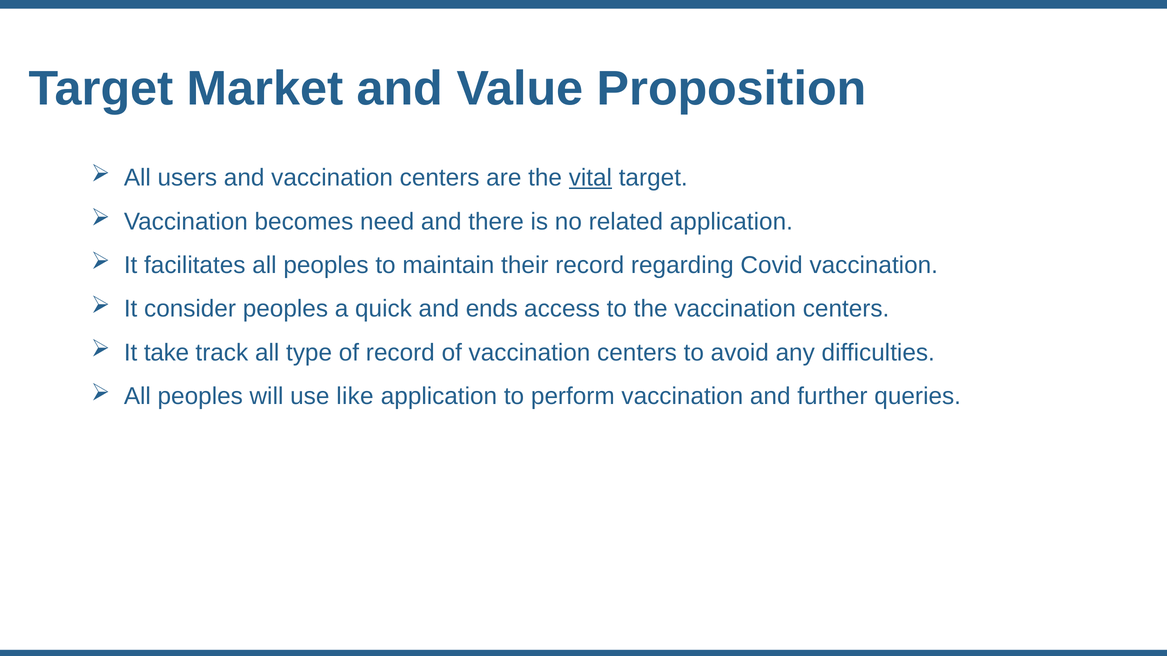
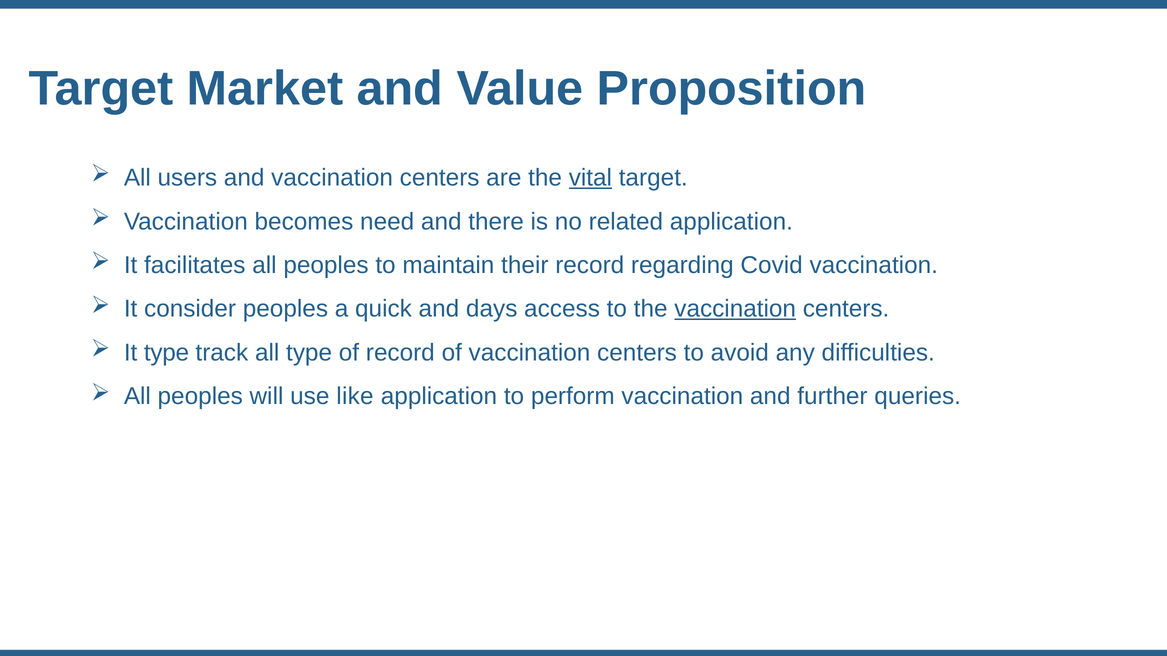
ends: ends -> days (492, 309)
vaccination underline: none -> present (735, 309)
It take: take -> type (167, 353)
